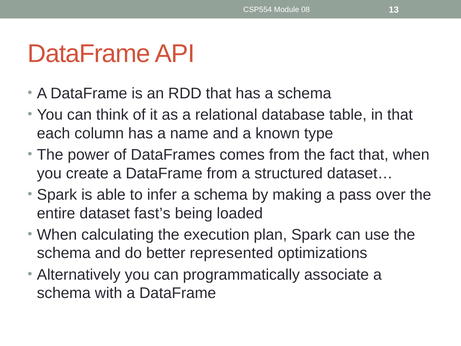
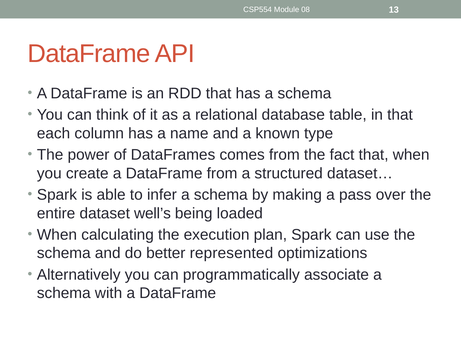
fast’s: fast’s -> well’s (152, 213)
